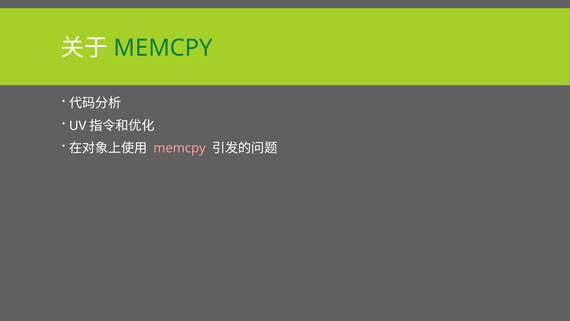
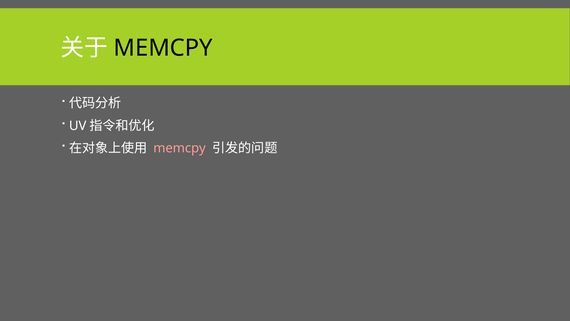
MEMCPY colour: green -> black (163, 48)
